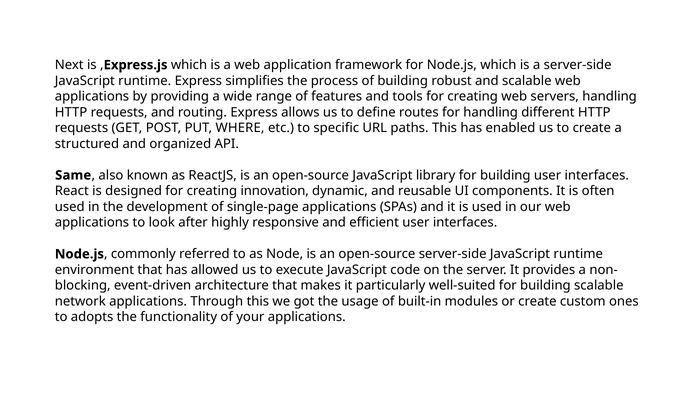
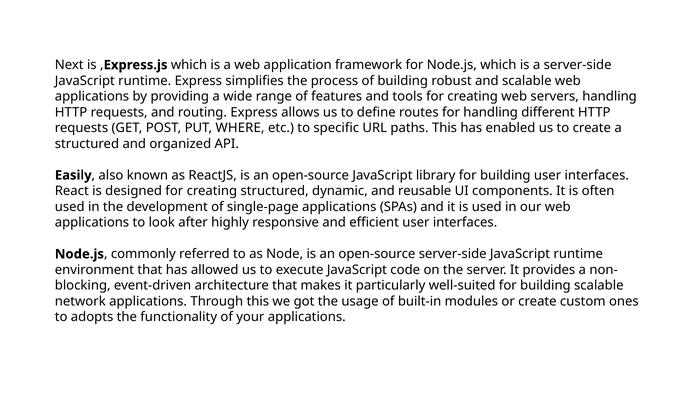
Same: Same -> Easily (73, 175)
creating innovation: innovation -> structured (275, 191)
